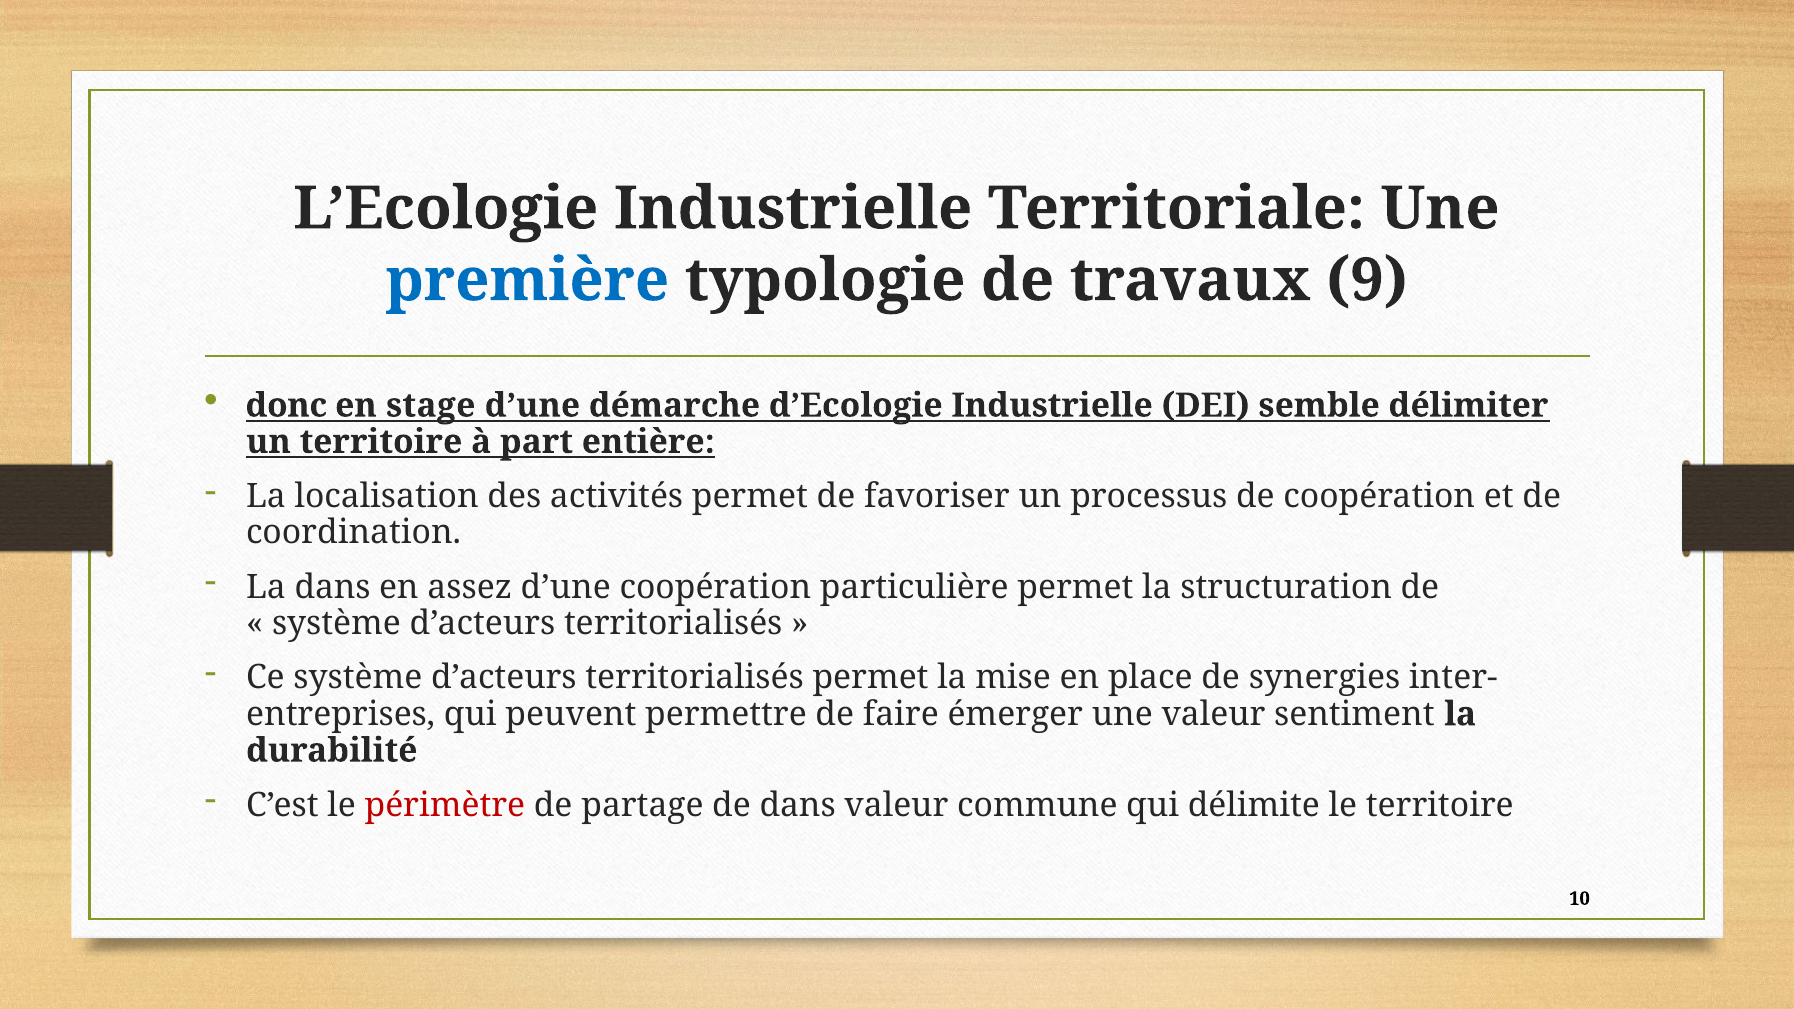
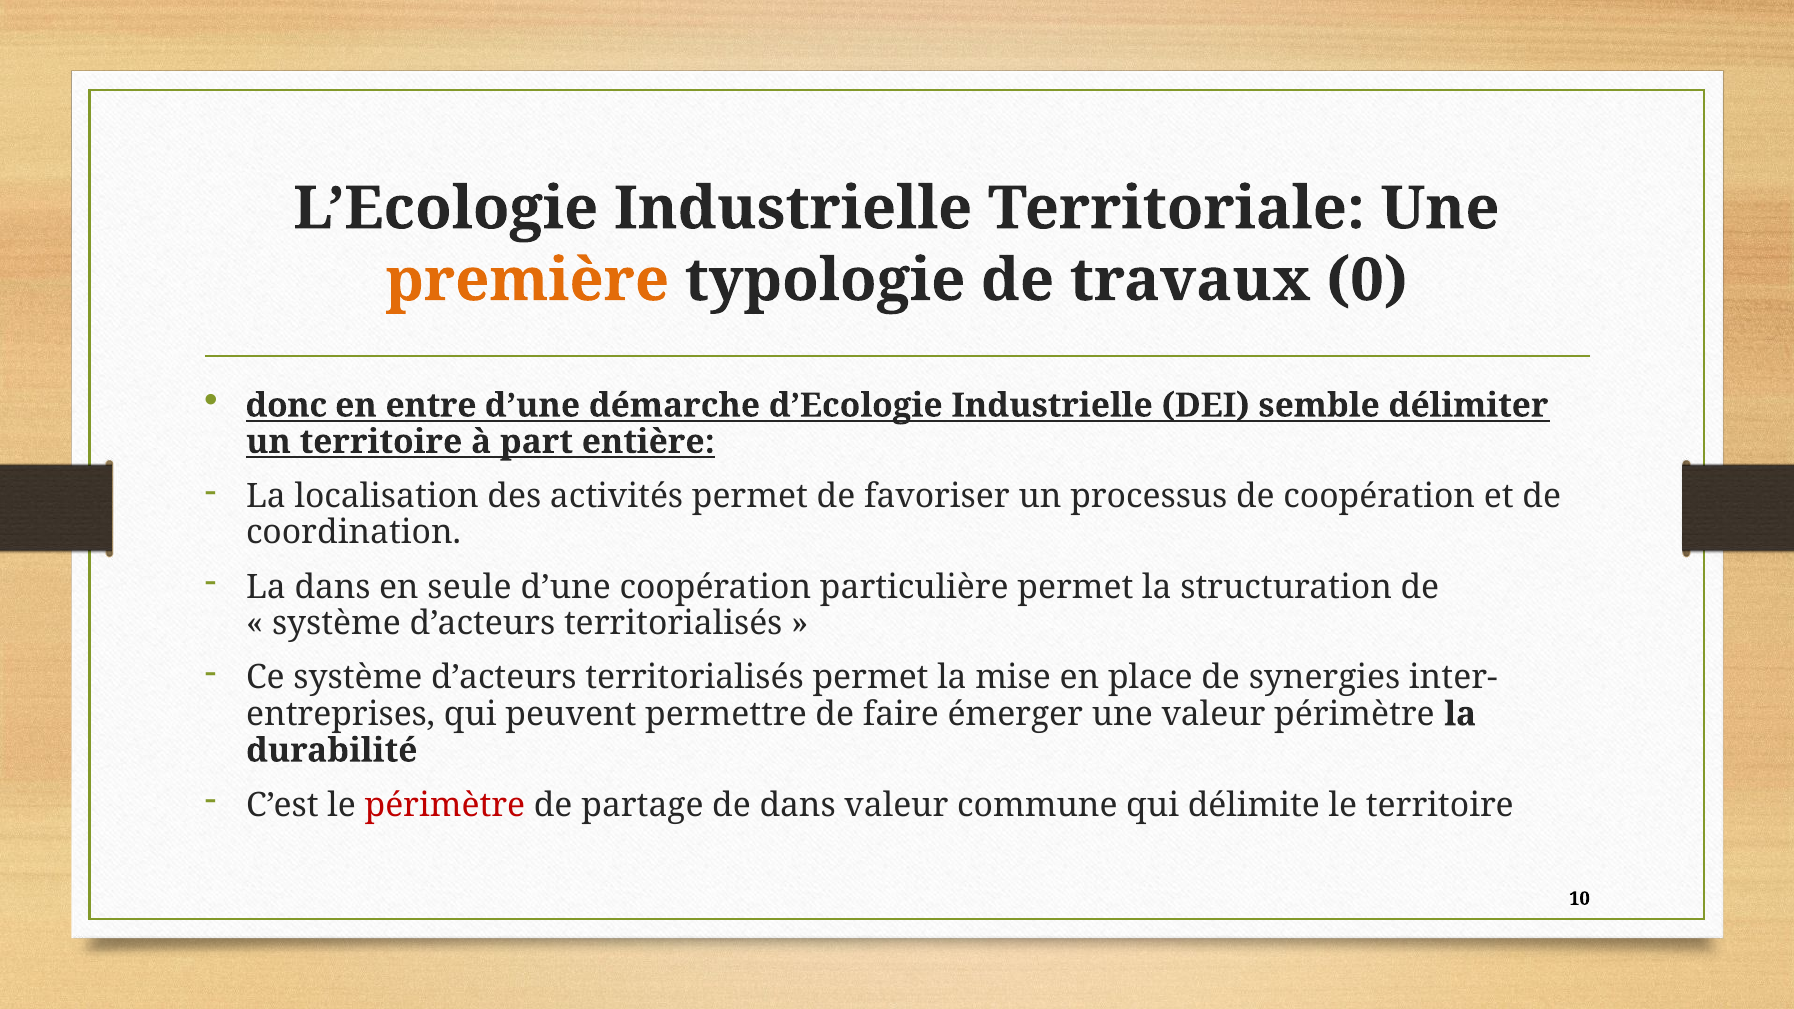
première colour: blue -> orange (527, 281)
9: 9 -> 0 (1367, 281)
stage: stage -> entre (431, 406)
assez: assez -> seule (470, 587)
valeur sentiment: sentiment -> périmètre (1354, 714)
